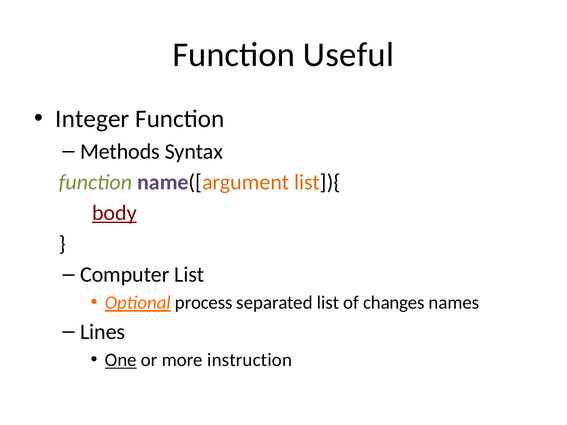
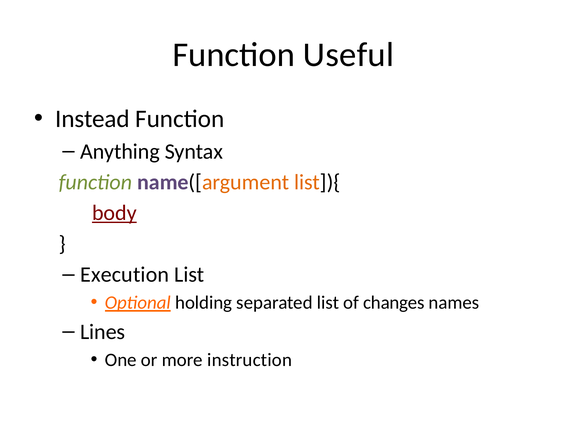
Integer: Integer -> Instead (93, 119)
Methods: Methods -> Anything (120, 151)
Computer: Computer -> Execution (125, 275)
process: process -> holding (204, 303)
One underline: present -> none (121, 360)
